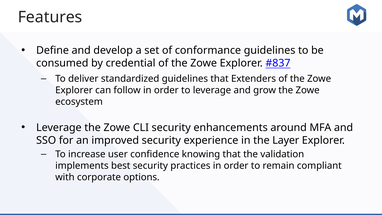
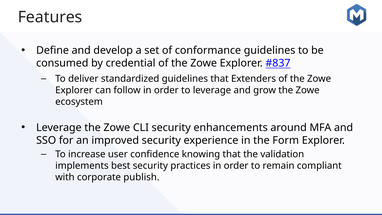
Layer: Layer -> Form (286, 140)
options: options -> publish (141, 177)
